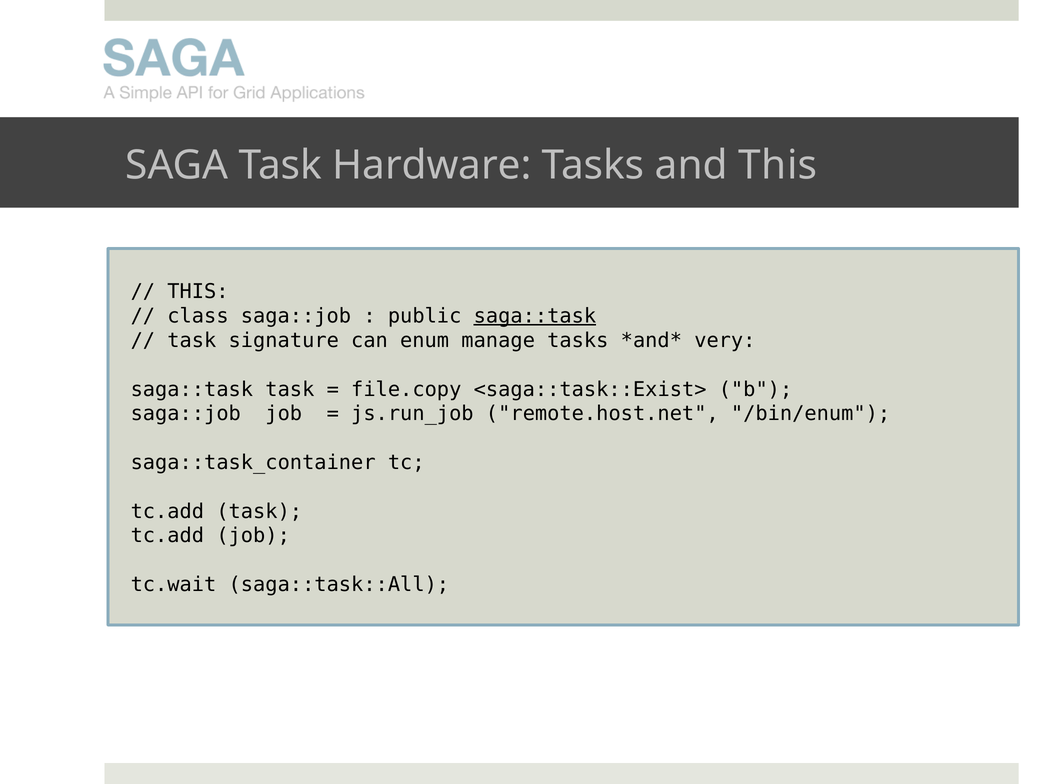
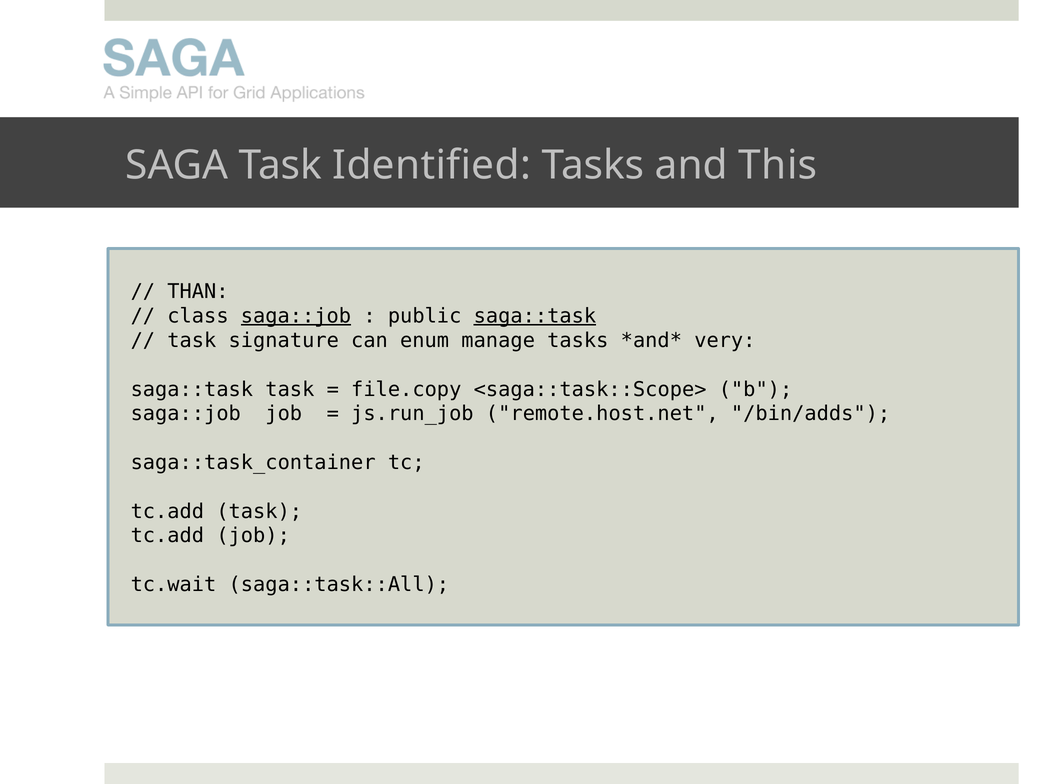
Hardware: Hardware -> Identified (432, 165)
THIS: THIS -> THAN (198, 292)
saga::job underline: none -> present (296, 316)
<saga::task::Exist>: <saga::task::Exist> -> <saga::task::Scope> (590, 389)
/bin/enum: /bin/enum -> /bin/adds (811, 414)
